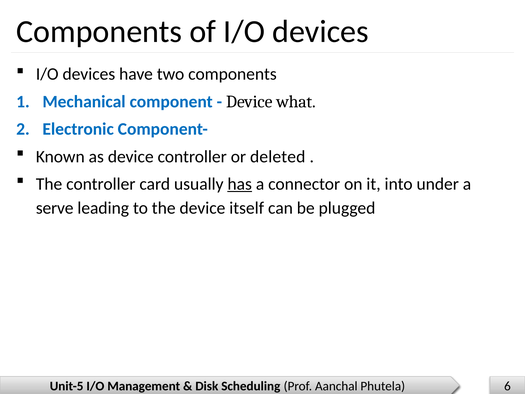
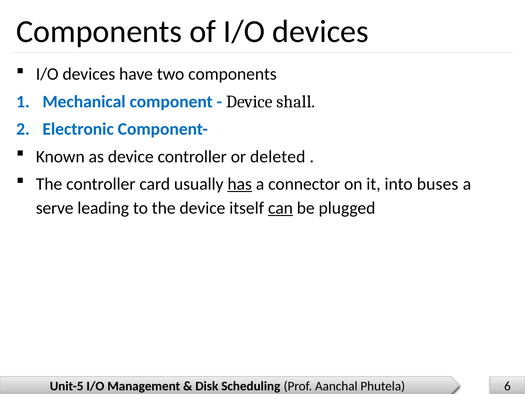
what: what -> shall (296, 102)
under: under -> buses (438, 184)
can underline: none -> present (280, 208)
